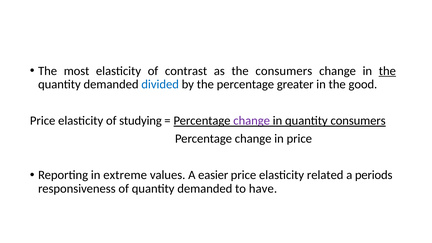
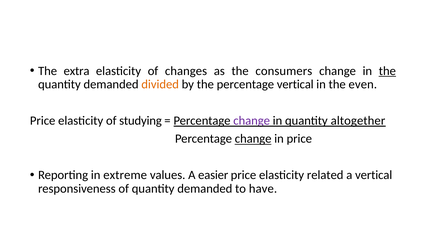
most: most -> extra (77, 71)
contrast: contrast -> changes (186, 71)
divided colour: blue -> orange (160, 84)
percentage greater: greater -> vertical (295, 84)
good: good -> even (363, 84)
quantity consumers: consumers -> altogether (358, 121)
change underline: none -> present (253, 139)
a periods: periods -> vertical (374, 175)
